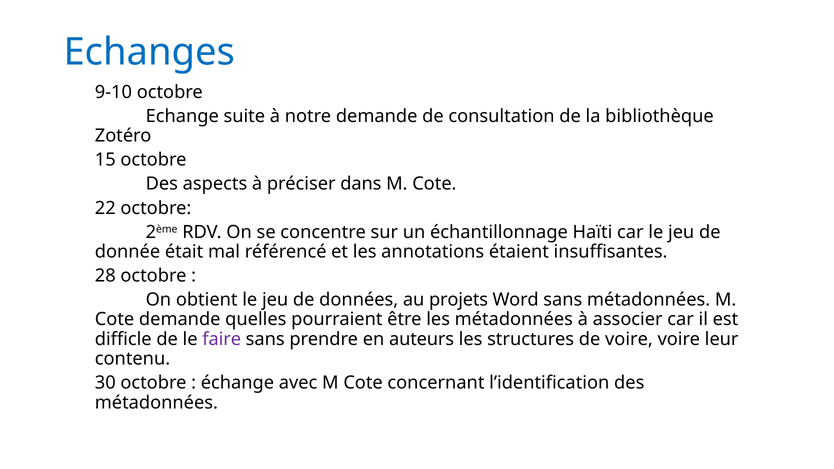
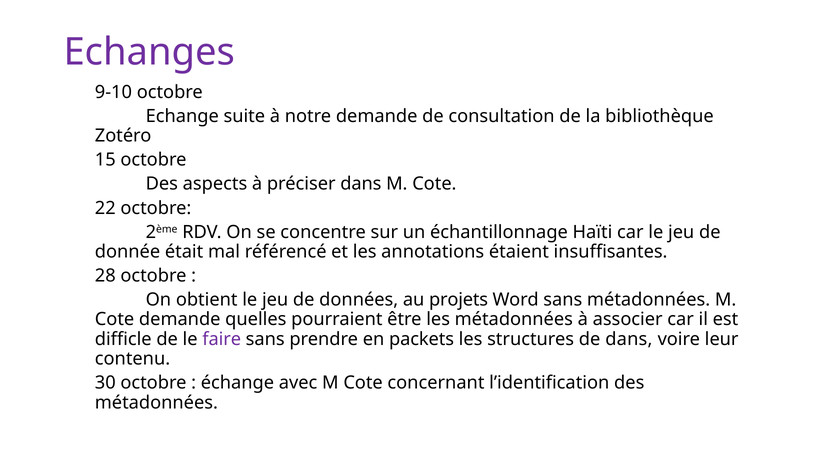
Echanges colour: blue -> purple (149, 52)
auteurs: auteurs -> packets (422, 339)
de voire: voire -> dans (629, 339)
